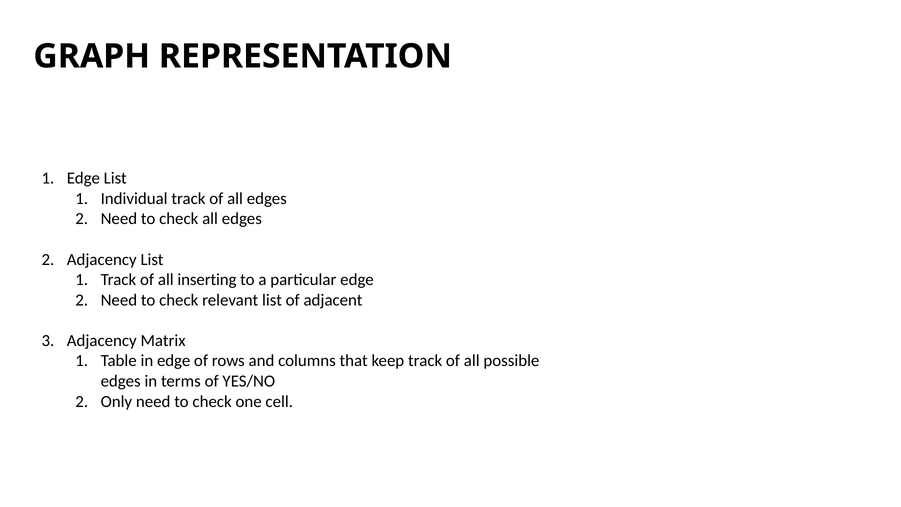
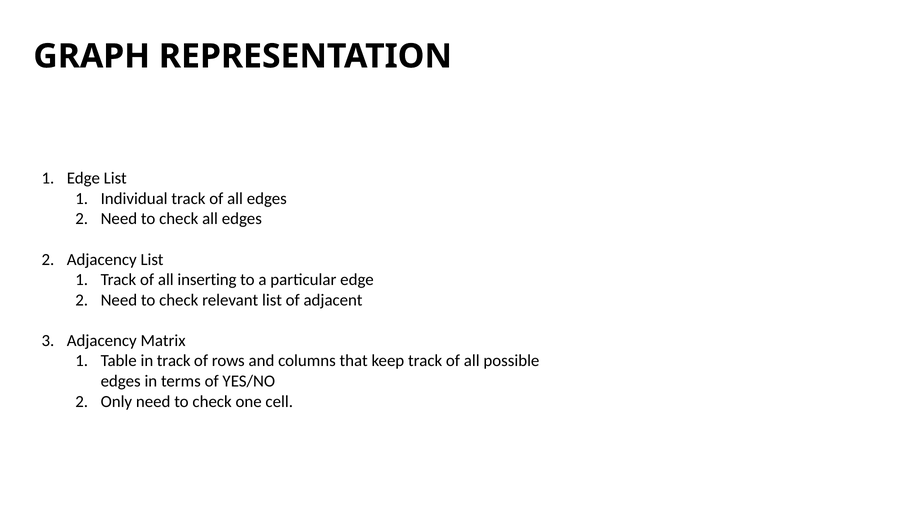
in edge: edge -> track (174, 361)
